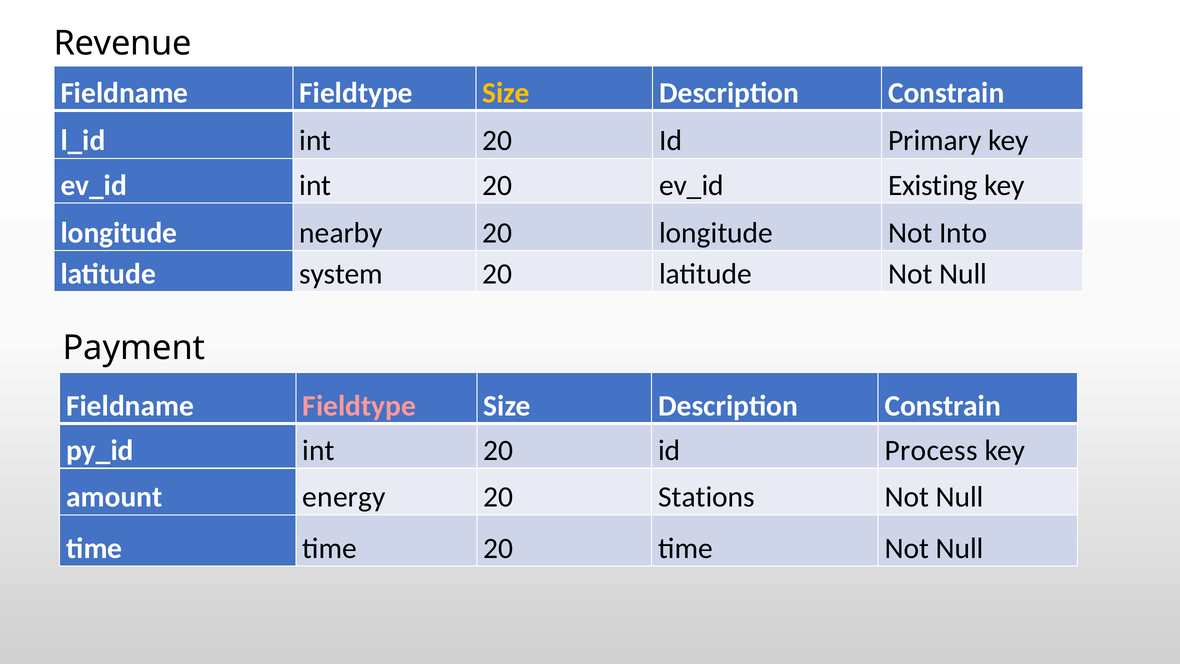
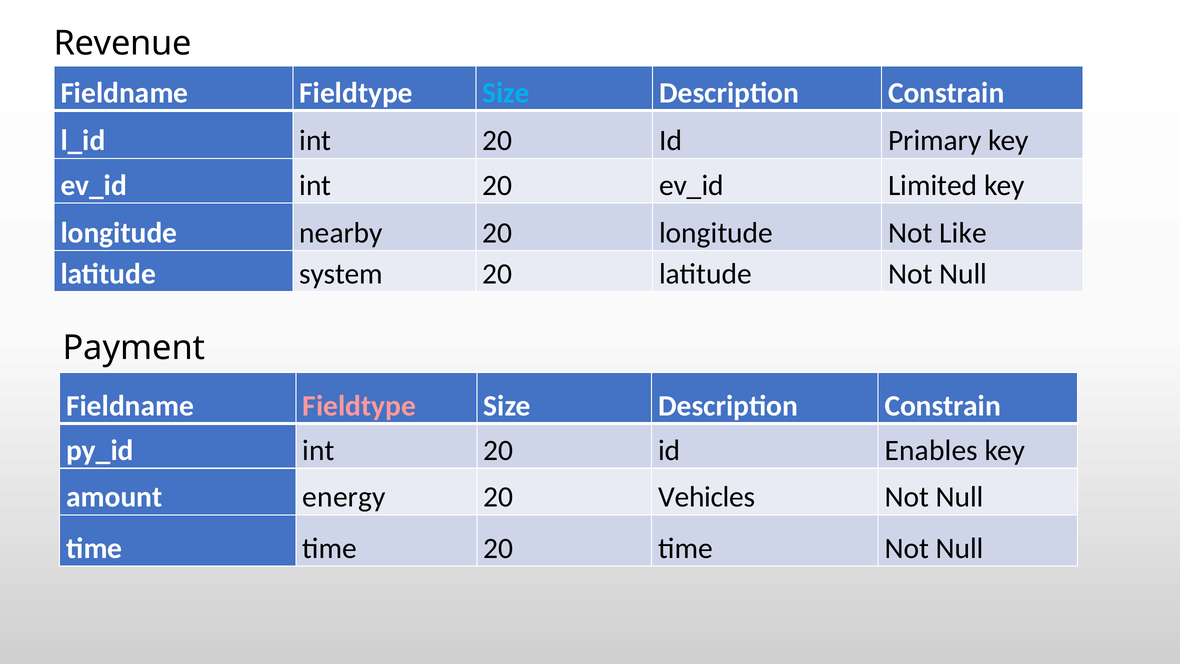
Size colour: yellow -> light blue (506, 93)
Existing: Existing -> Limited (933, 185)
Into: Into -> Like (963, 233)
Process: Process -> Enables (931, 450)
Stations: Stations -> Vehicles (707, 497)
